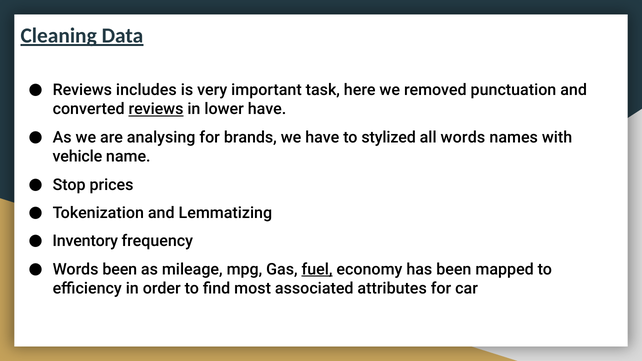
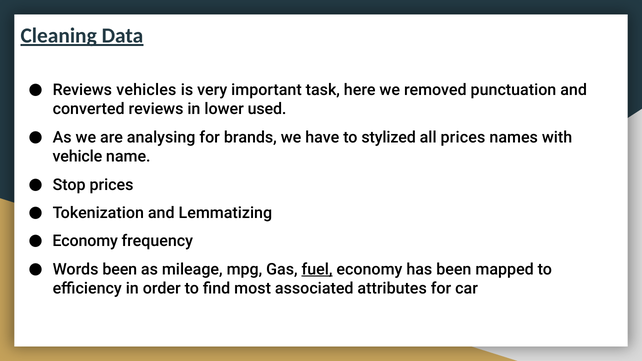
includes: includes -> vehicles (146, 90)
reviews underline: present -> none (156, 109)
lower have: have -> used (267, 109)
all words: words -> prices (463, 137)
Inventory: Inventory -> Economy (85, 241)
